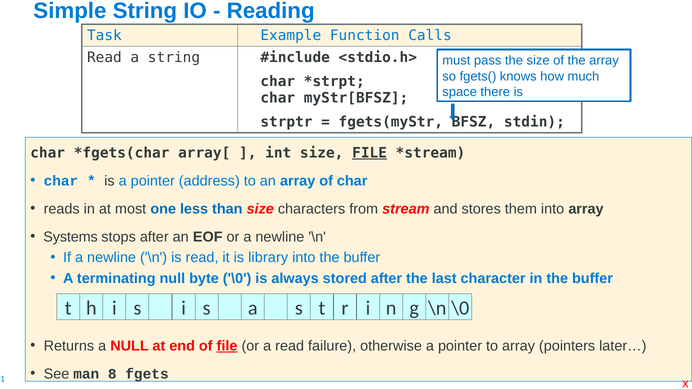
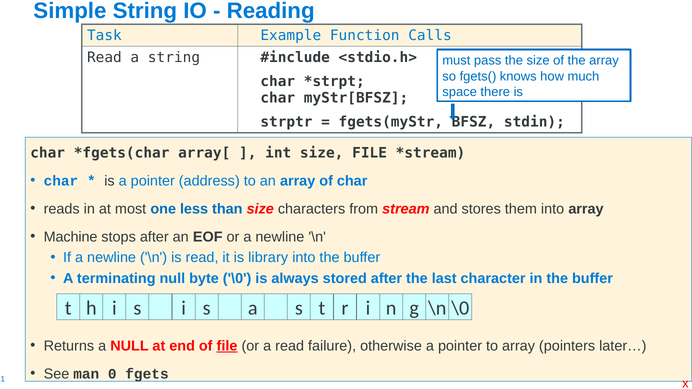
FILE underline: present -> none (370, 153)
Systems: Systems -> Machine (71, 237)
8: 8 -> 0 (112, 374)
